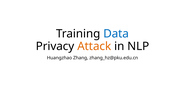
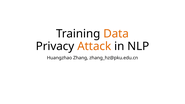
Data colour: blue -> orange (116, 34)
